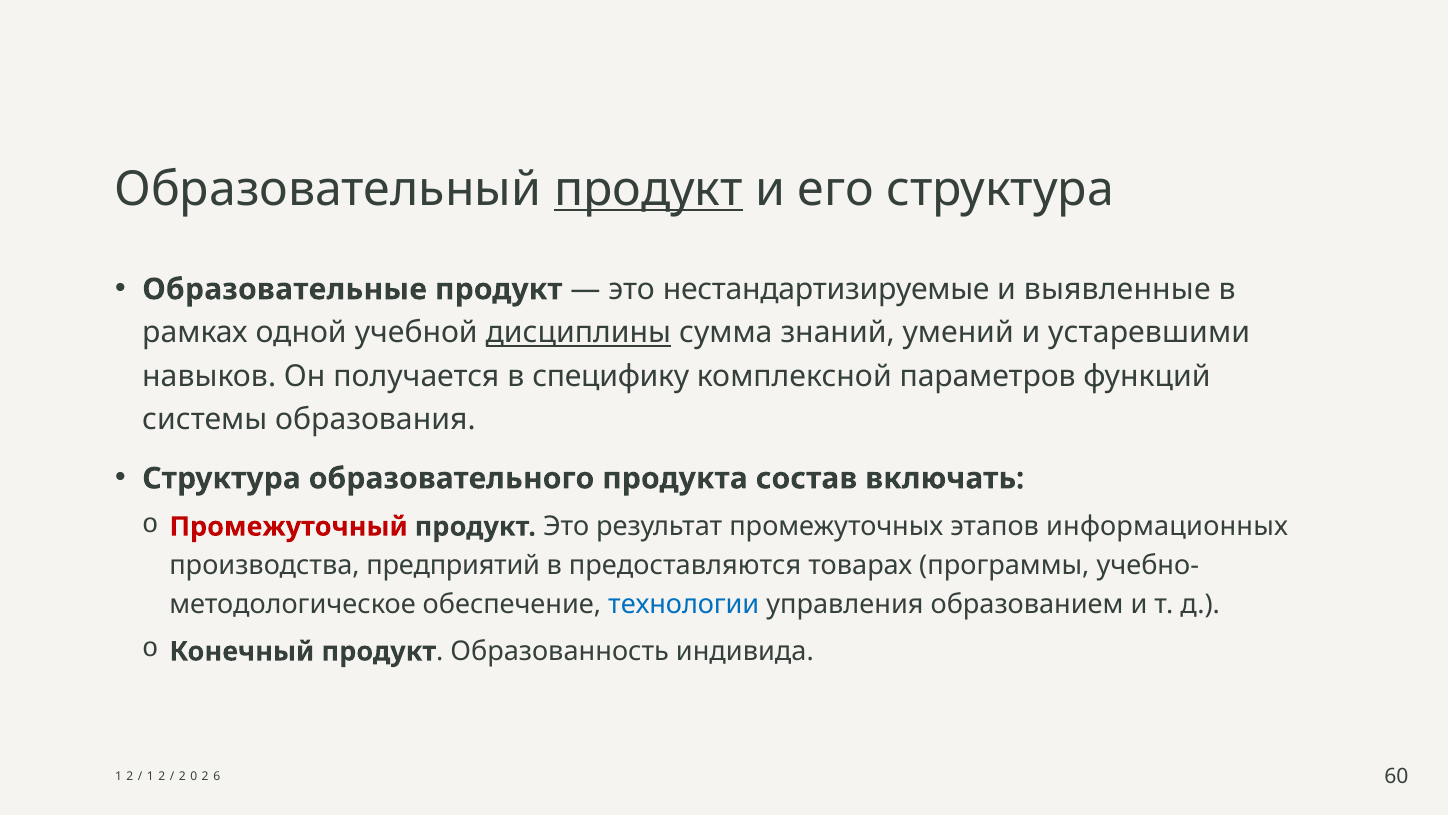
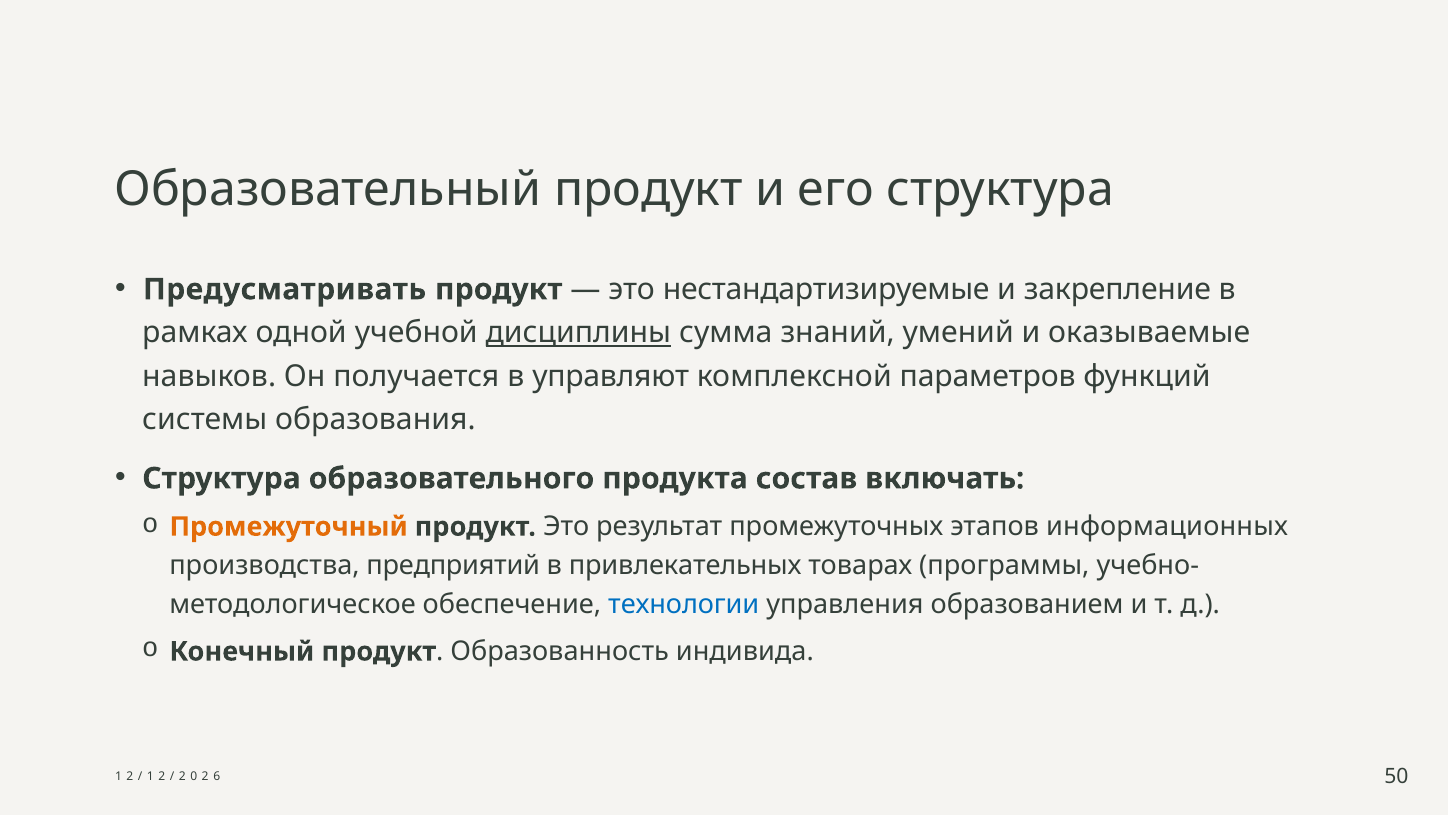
продукт underline: present -> none (648, 189)
Образовательные: Образовательные -> Предусматривать (284, 289)
выявленные: выявленные -> закрепление (1117, 289)
устаревшими: устаревшими -> оказываемые (1149, 333)
специфику: специфику -> управляют (611, 376)
Промежуточный colour: red -> orange (289, 526)
предоставляются: предоставляются -> привлекательных (685, 566)
60: 60 -> 50 (1397, 776)
